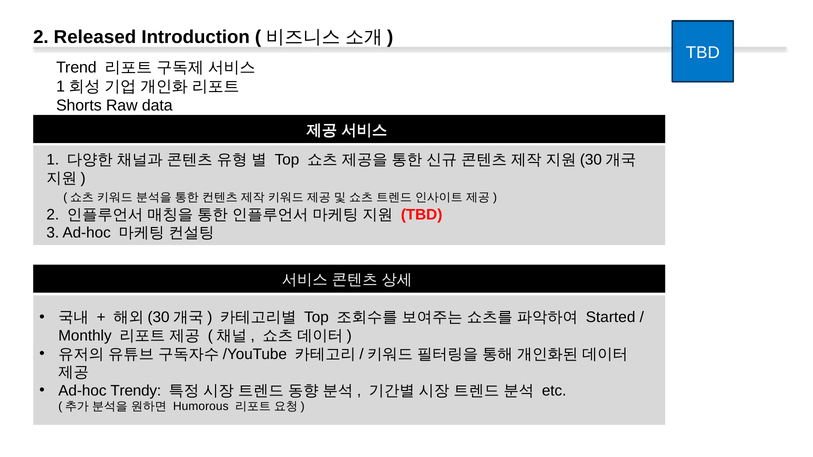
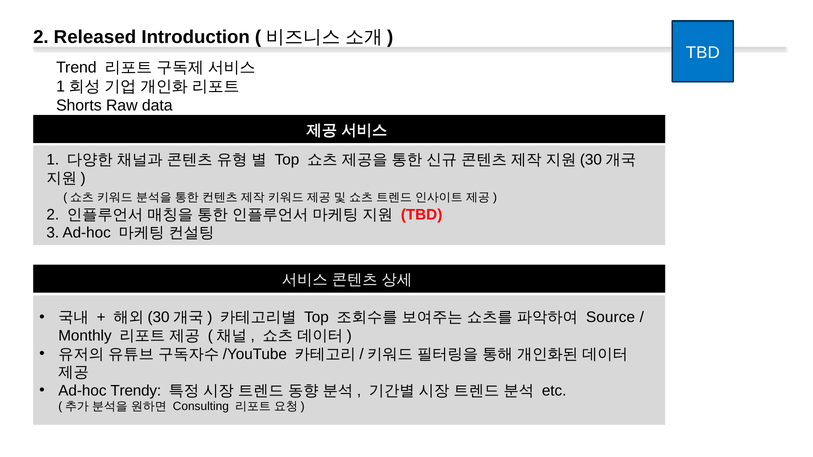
Started: Started -> Source (611, 318)
Humorous: Humorous -> Consulting (201, 407)
